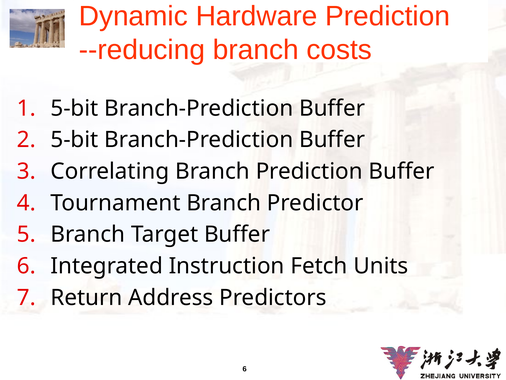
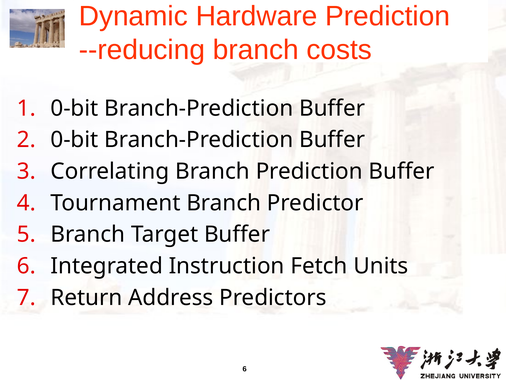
5-bit: 5-bit -> 0-bit (74, 108)
5-bit: 5-bit -> 0-bit (74, 140)
